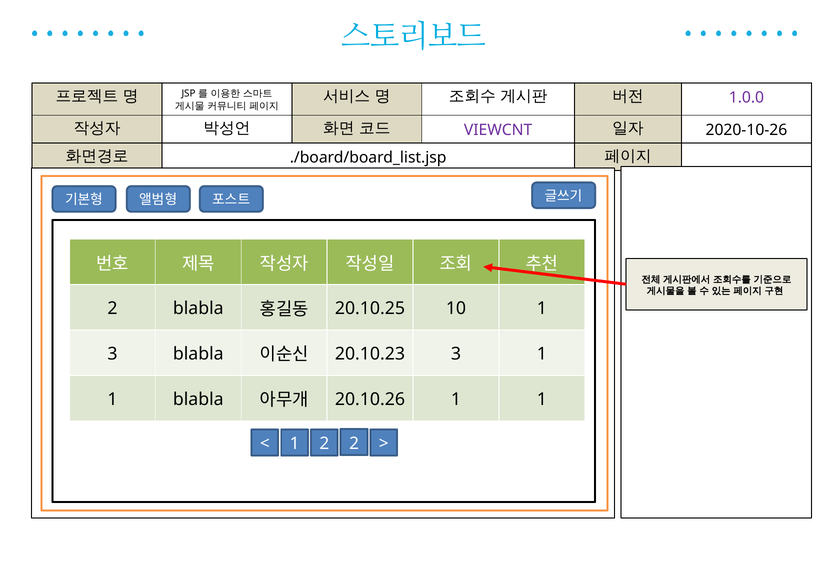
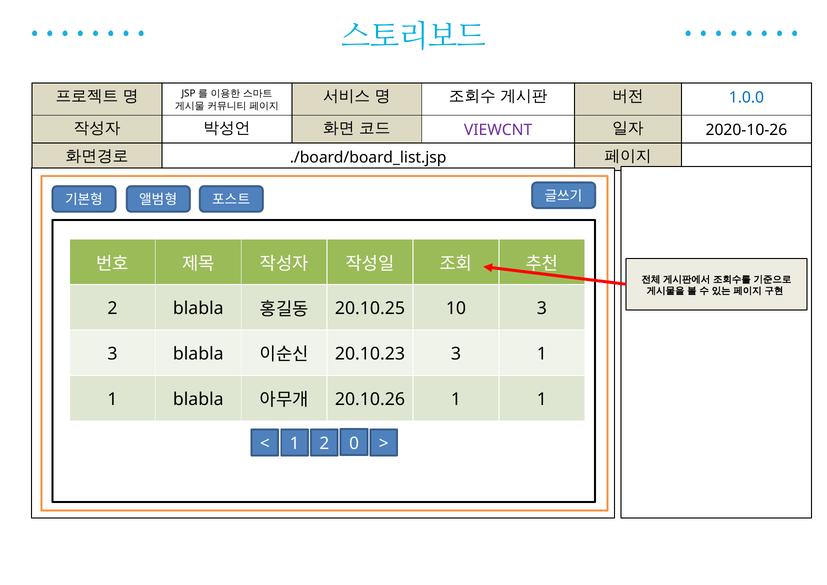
1.0.0 colour: purple -> blue (746, 98)
10 1: 1 -> 3 (542, 308)
2: 2 -> 0 (354, 443)
